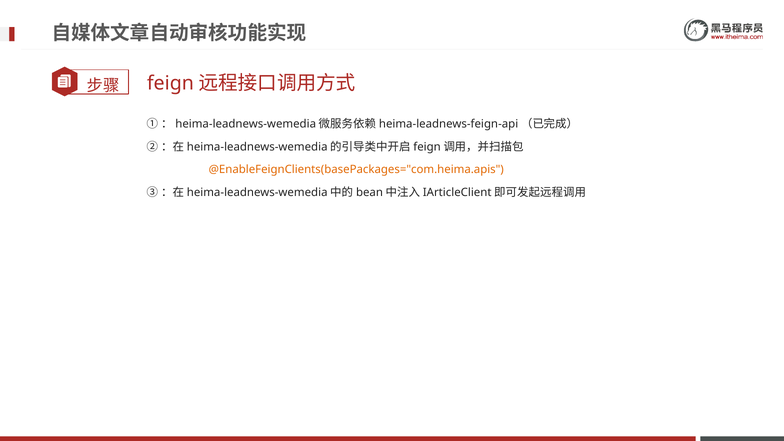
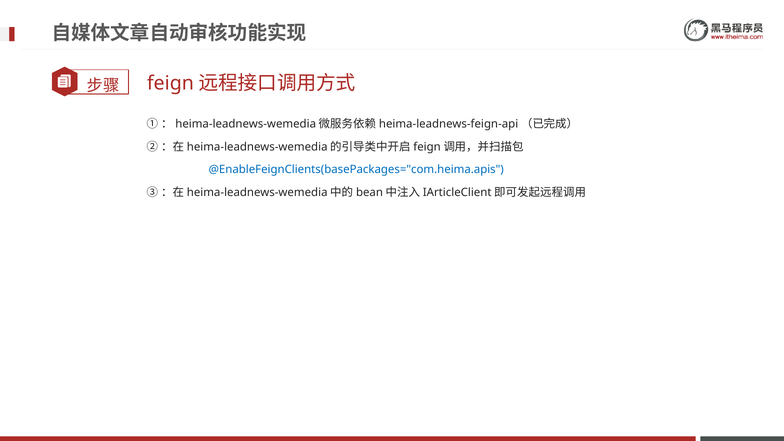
@EnableFeignClients(basePackages="com.heima.apis colour: orange -> blue (356, 170)
